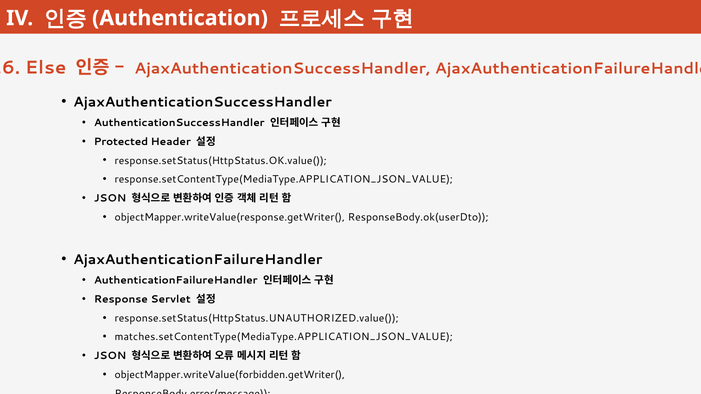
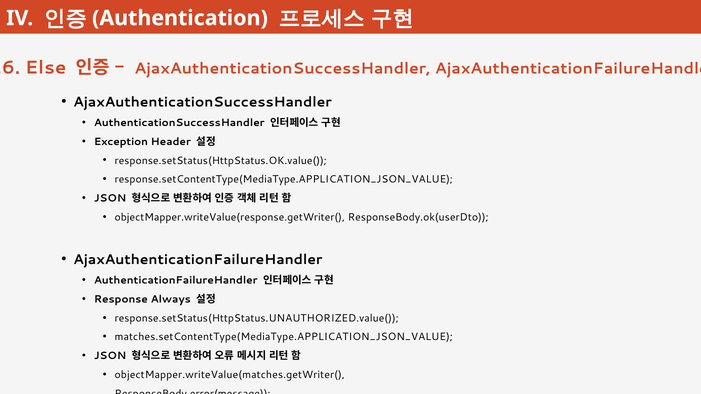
Protected: Protected -> Exception (121, 142)
Servlet: Servlet -> Always (171, 299)
objectMapper.writeValue(forbidden.getWriter(: objectMapper.writeValue(forbidden.getWriter( -> objectMapper.writeValue(matches.getWriter( (230, 375)
